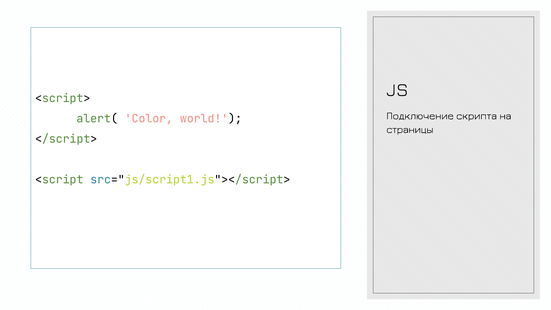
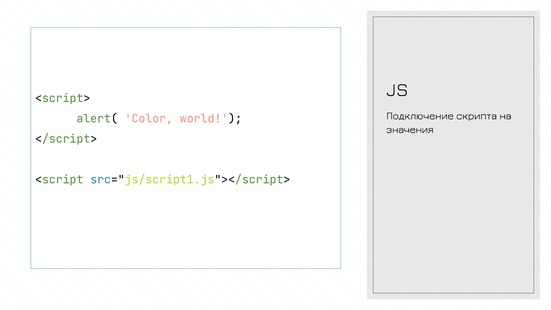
страницы: страницы -> значения (410, 129)
